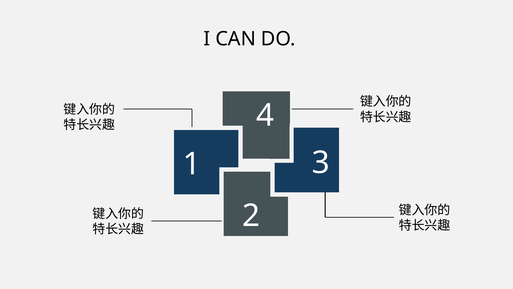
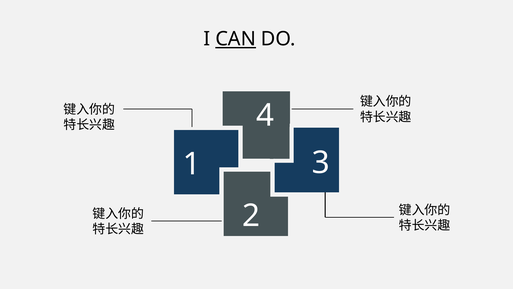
CAN underline: none -> present (236, 39)
